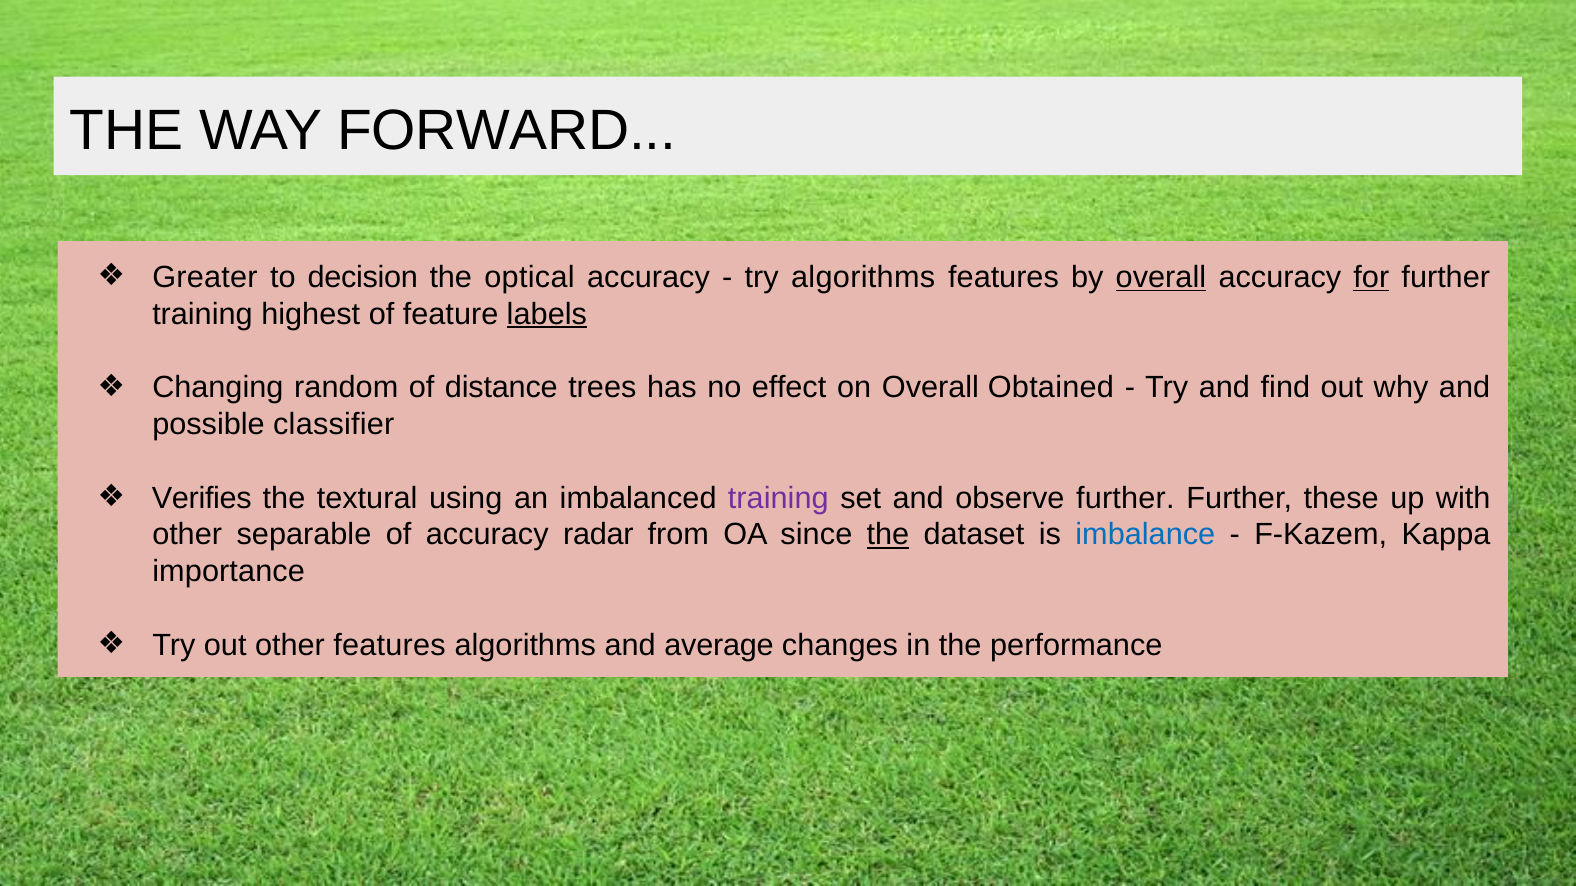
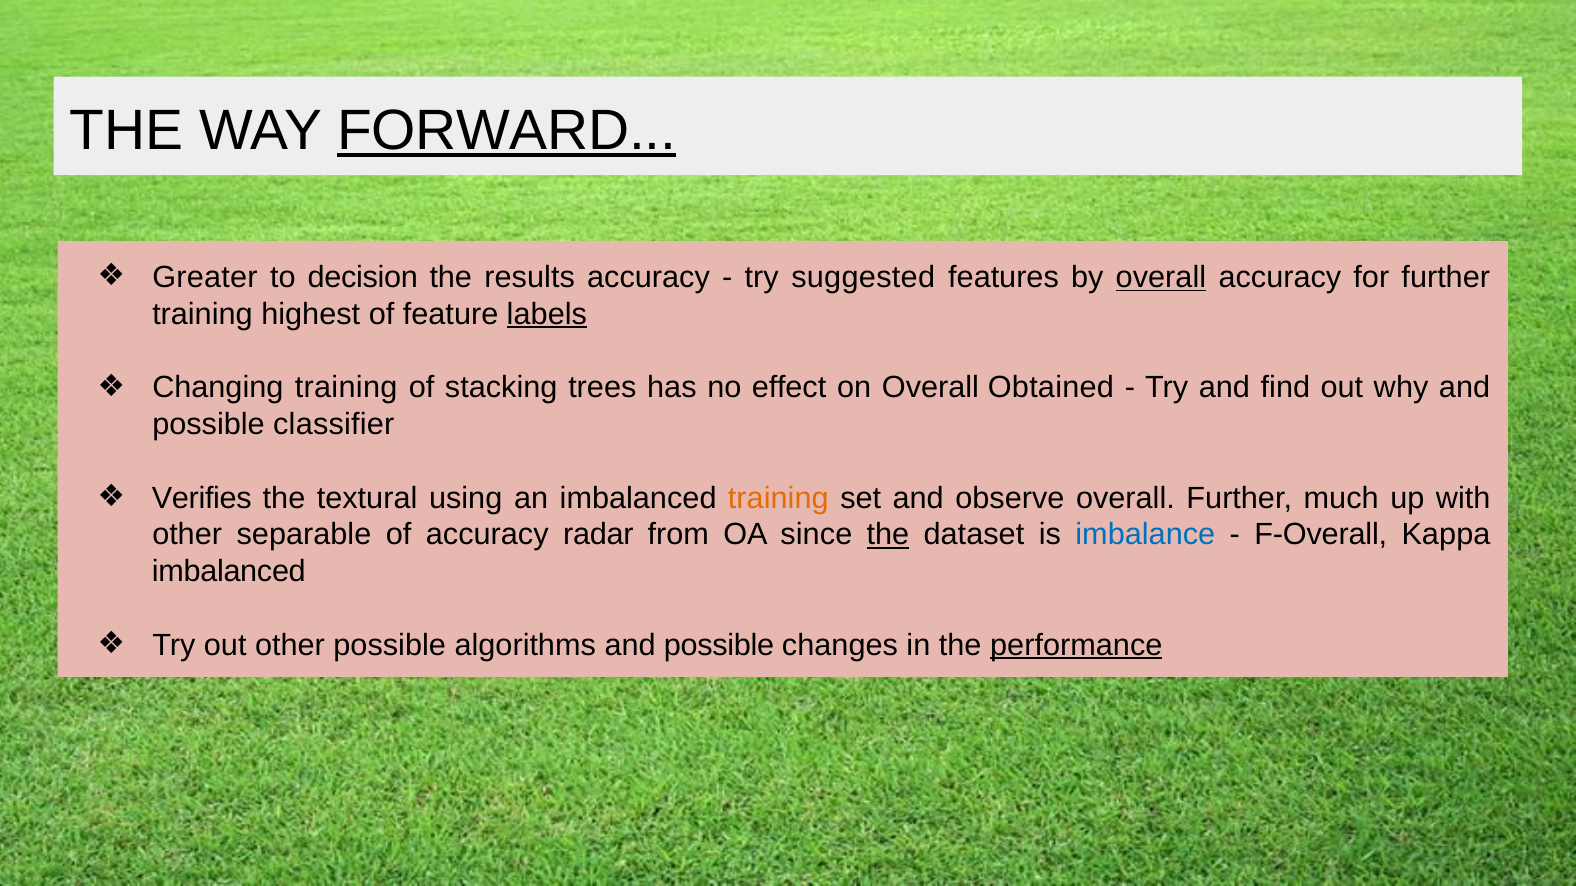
FORWARD underline: none -> present (507, 131)
optical: optical -> results (530, 277)
try algorithms: algorithms -> suggested (863, 277)
for underline: present -> none (1371, 277)
Changing random: random -> training (346, 388)
distance: distance -> stacking (501, 388)
training colour: purple -> orange (778, 498)
observe further: further -> overall (1125, 498)
these: these -> much (1341, 498)
F-Kazem: F-Kazem -> F-Overall (1321, 535)
importance: importance -> imbalanced (229, 572)
other features: features -> possible (390, 645)
algorithms and average: average -> possible (719, 645)
performance underline: none -> present (1076, 645)
